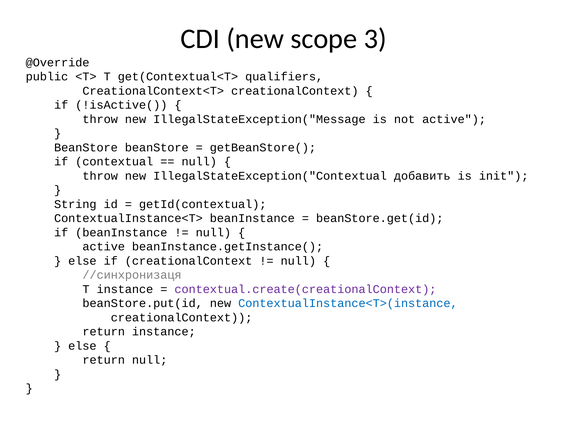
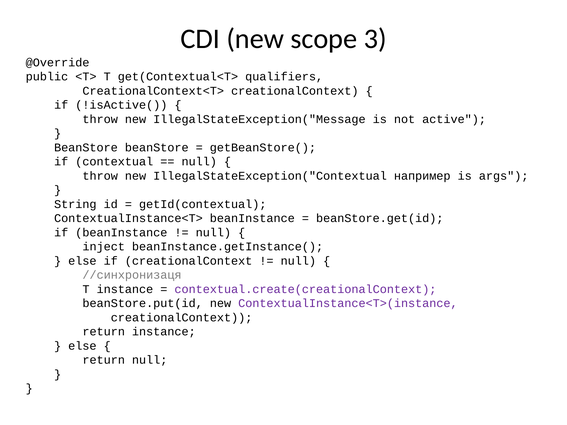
добавить: добавить -> например (422, 176)
init: init -> args (504, 176)
active: active -> inject (104, 247)
ContextualInstance<T>(instance colour: blue -> purple (348, 304)
